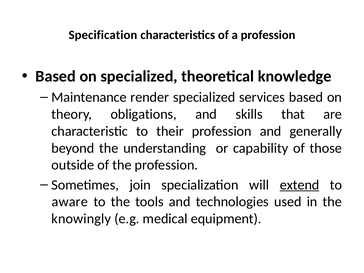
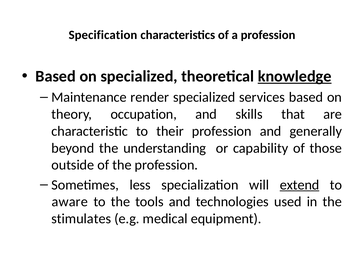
knowledge underline: none -> present (295, 76)
obligations: obligations -> occupation (144, 114)
join: join -> less (140, 185)
knowingly: knowingly -> stimulates (81, 219)
